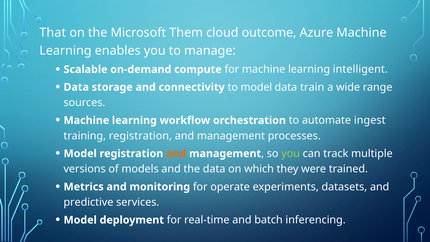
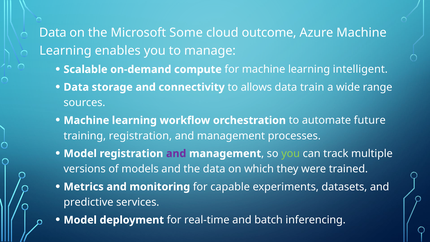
That: That -> Data (53, 33)
Them: Them -> Some (186, 33)
to model: model -> allows (256, 87)
ingest: ingest -> future (370, 120)
and colour: orange -> purple (176, 153)
operate: operate -> capable (230, 187)
